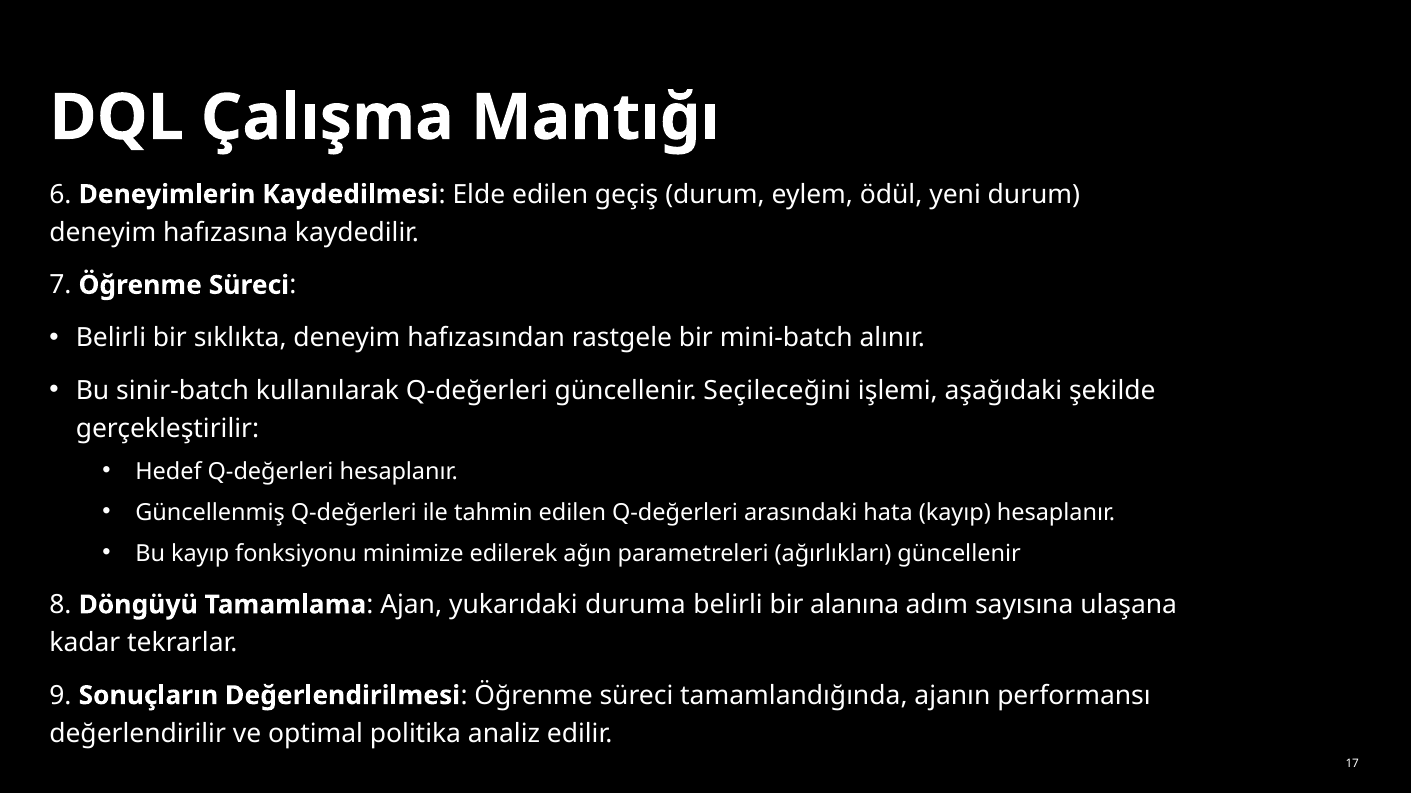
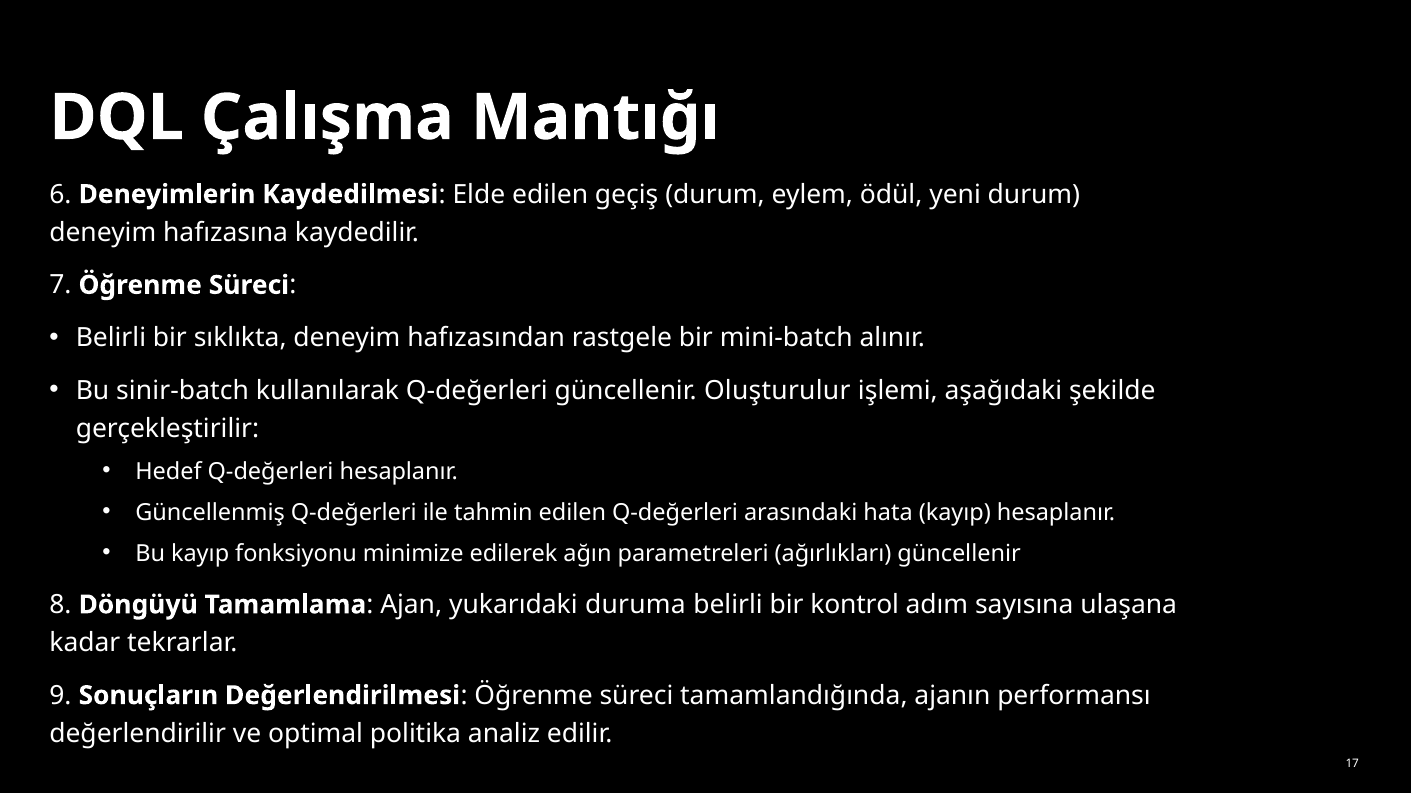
Seçileceğini: Seçileceğini -> Oluşturulur (777, 391)
alanına: alanına -> kontrol (855, 605)
